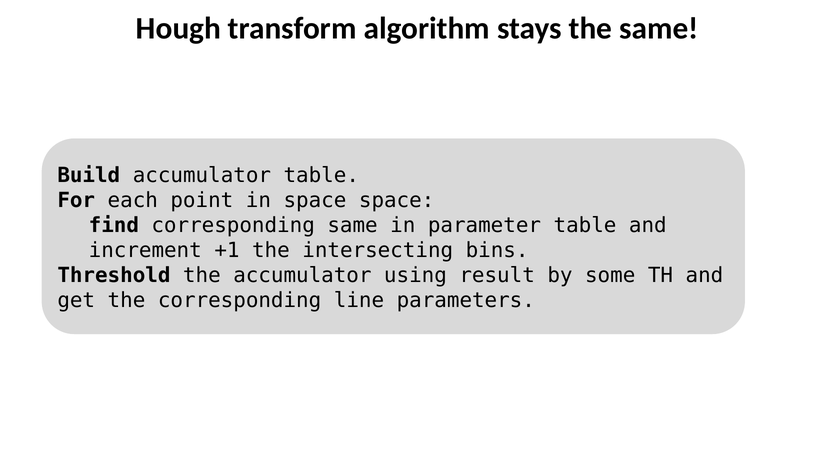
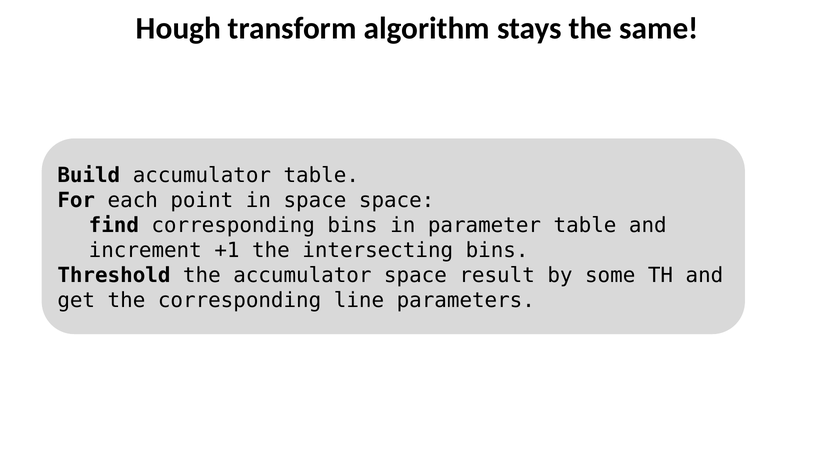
corresponding same: same -> bins (353, 226)
accumulator using: using -> space (415, 276)
